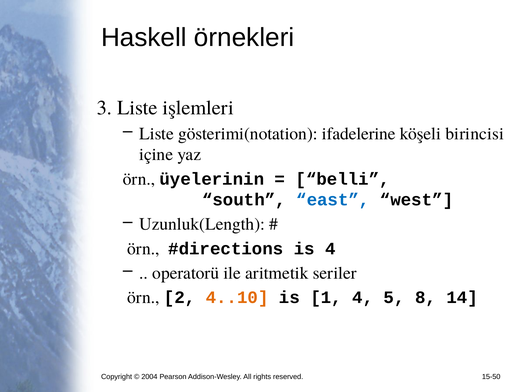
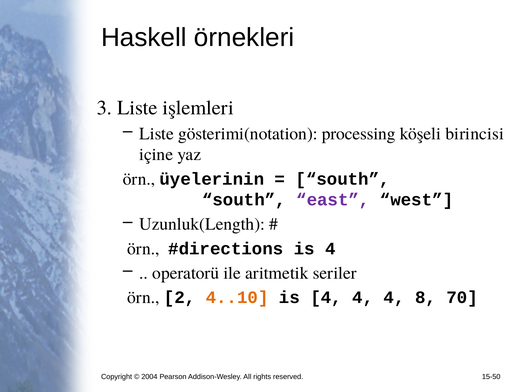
ifadelerine: ifadelerine -> processing (359, 134)
belli: belli -> south (343, 179)
east colour: blue -> purple (333, 200)
1: 1 -> 4 (326, 298)
5: 5 -> 4 (394, 298)
14: 14 -> 70 (462, 298)
